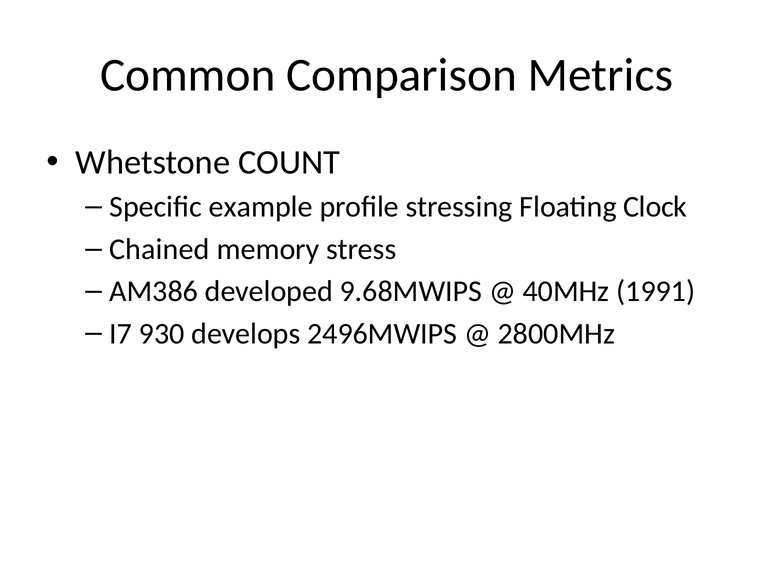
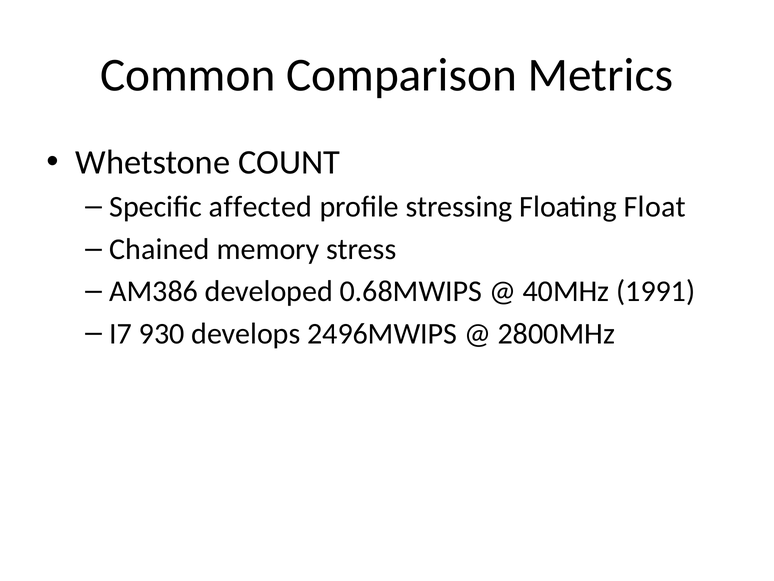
example: example -> affected (261, 207)
Clock: Clock -> Float (655, 207)
9.68MWIPS: 9.68MWIPS -> 0.68MWIPS (411, 291)
